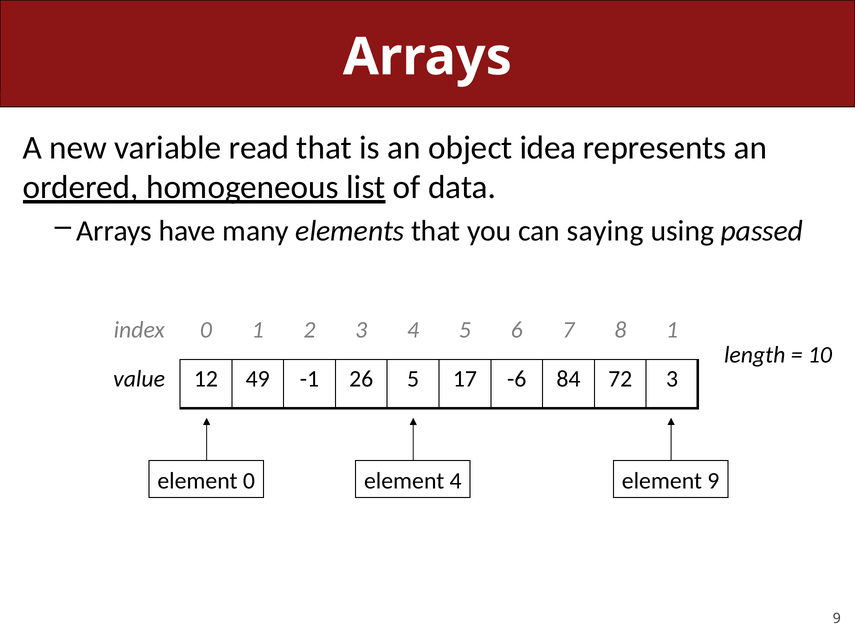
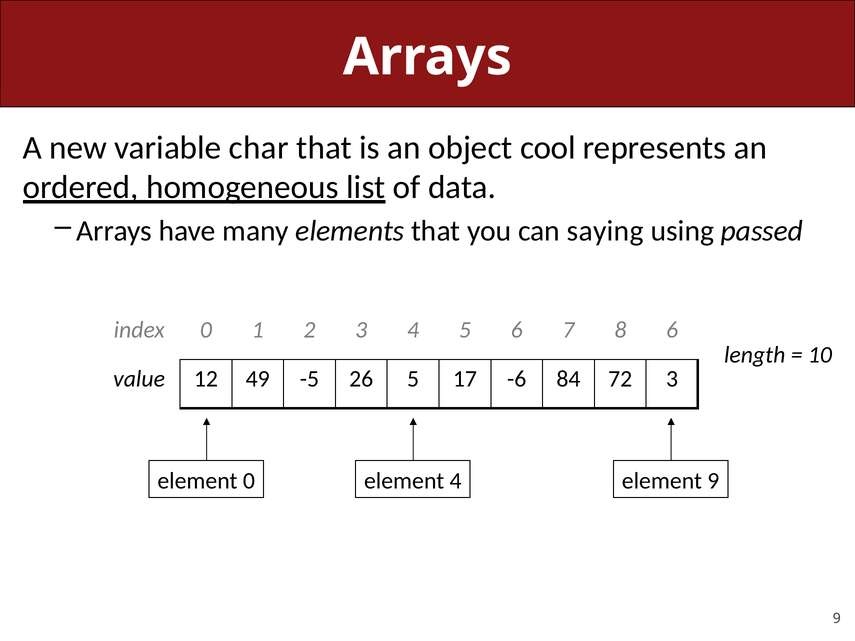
read: read -> char (259, 148)
idea: idea -> cool (548, 148)
8 1: 1 -> 6 (672, 330)
-1: -1 -> -5 (309, 379)
